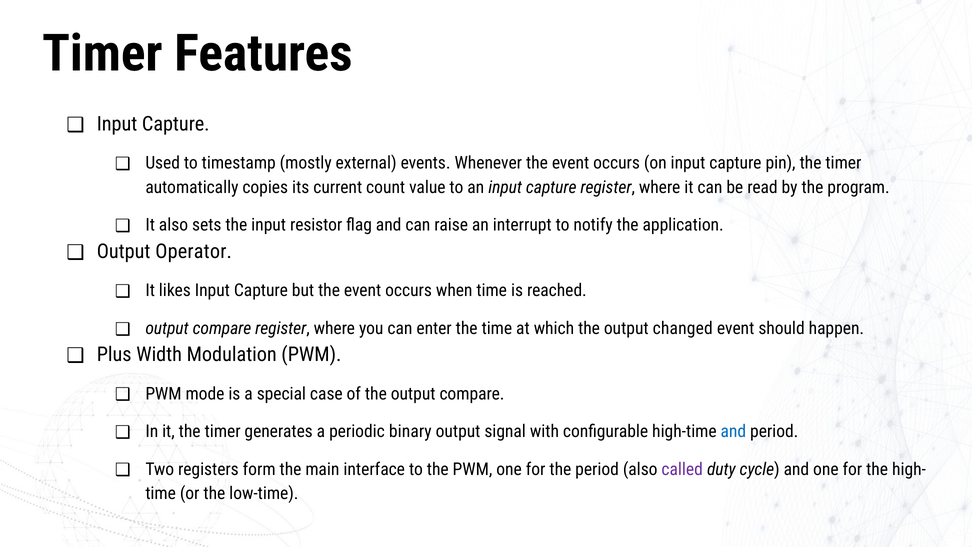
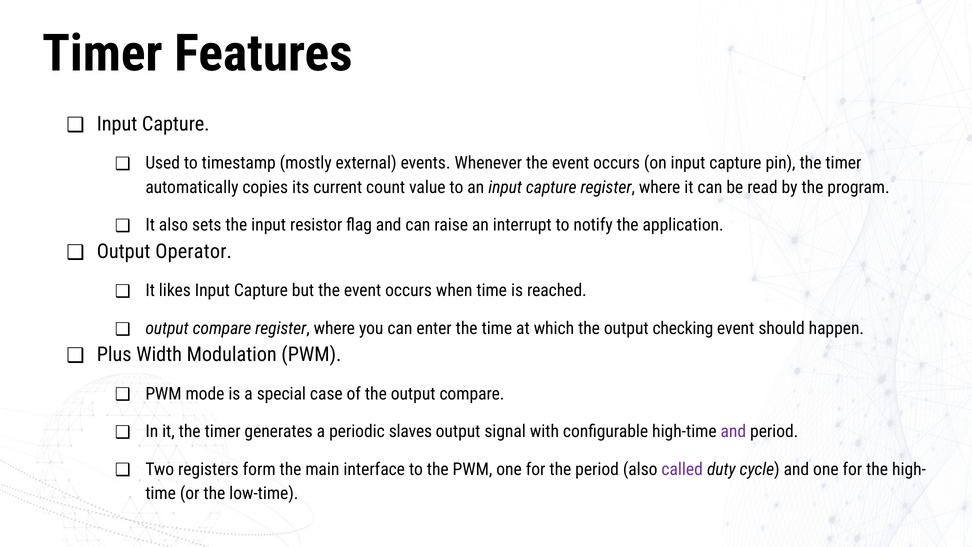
changed: changed -> checking (683, 328)
binary: binary -> slaves (410, 431)
and colour: blue -> purple (733, 431)
